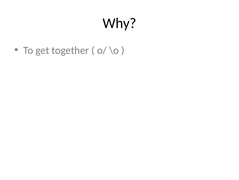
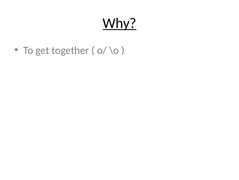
Why underline: none -> present (120, 23)
